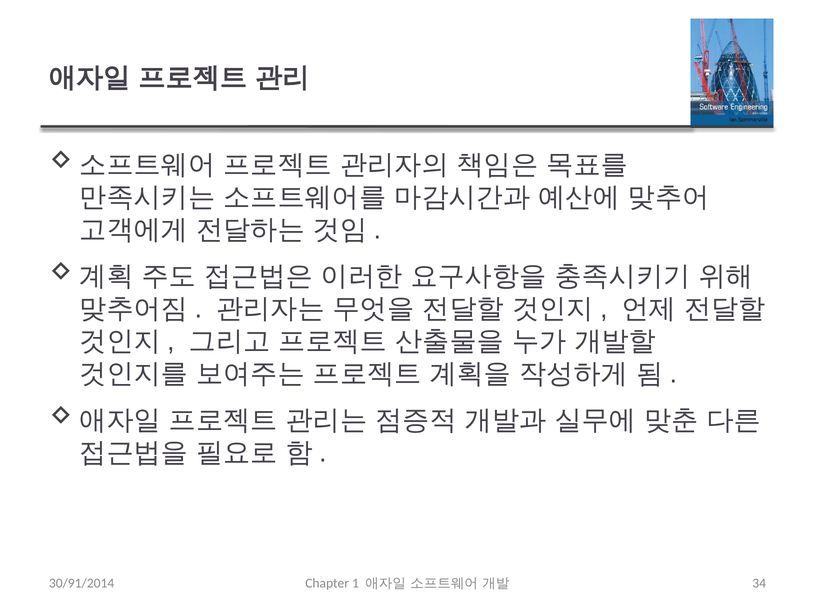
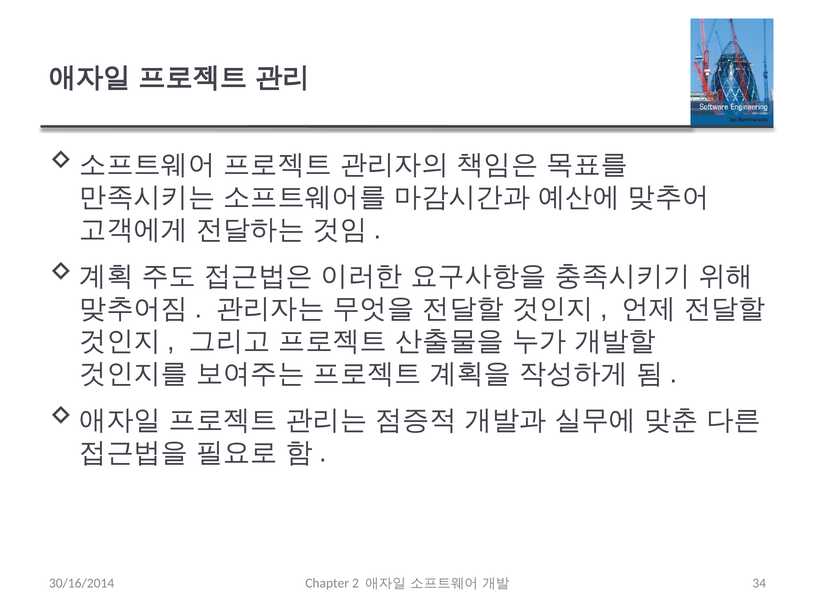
30/91/2014: 30/91/2014 -> 30/16/2014 (82, 584)
1: 1 -> 2 (356, 584)
